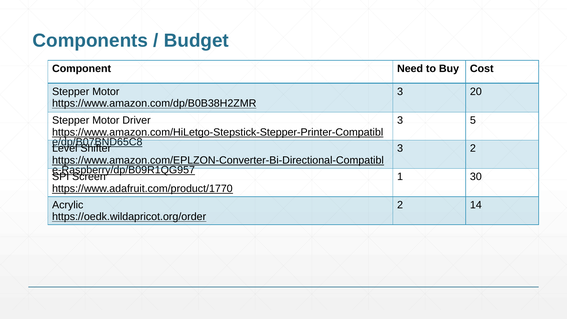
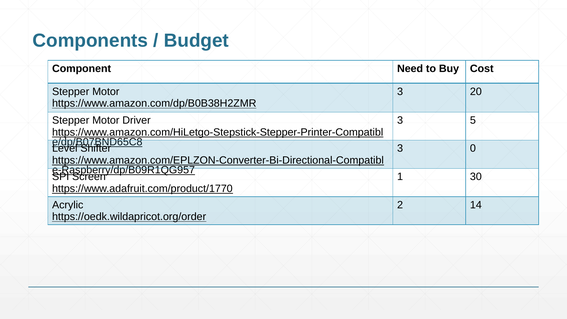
3 2: 2 -> 0 (473, 148)
